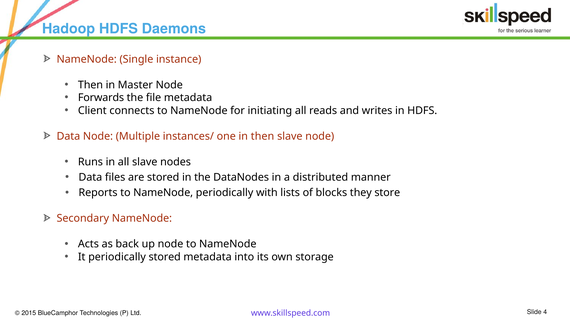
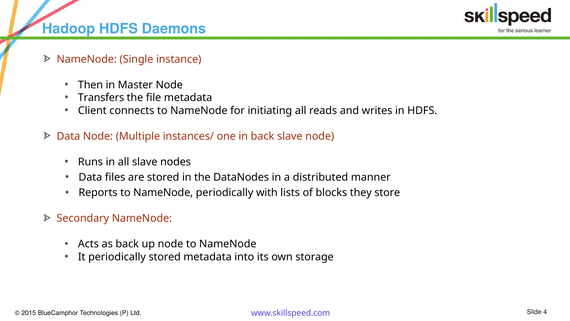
Forwards: Forwards -> Transfers (101, 98)
in then: then -> back (263, 136)
